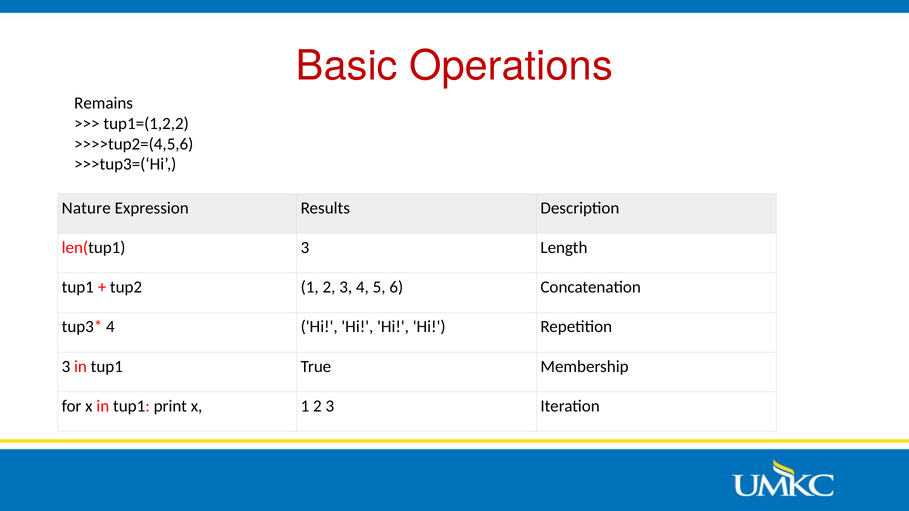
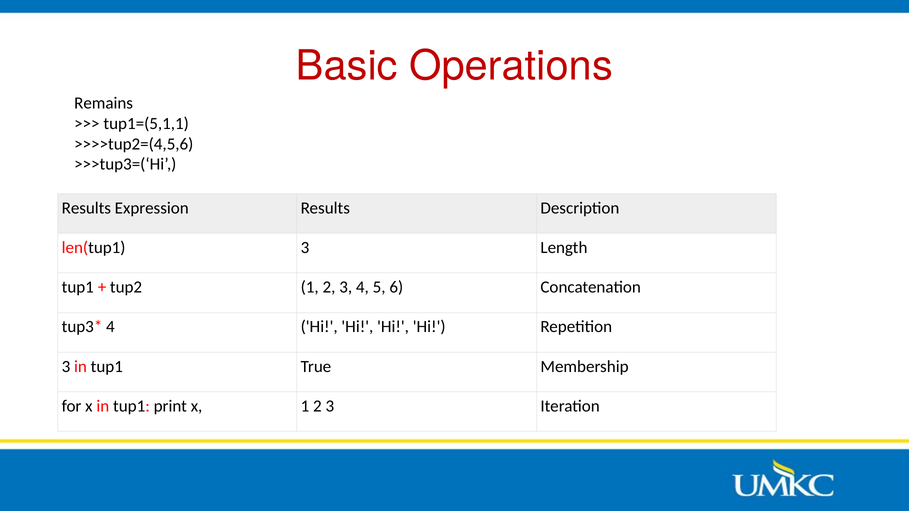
tup1=(1,2,2: tup1=(1,2,2 -> tup1=(5,1,1 (146, 124)
Nature: Nature -> Results (86, 208)
